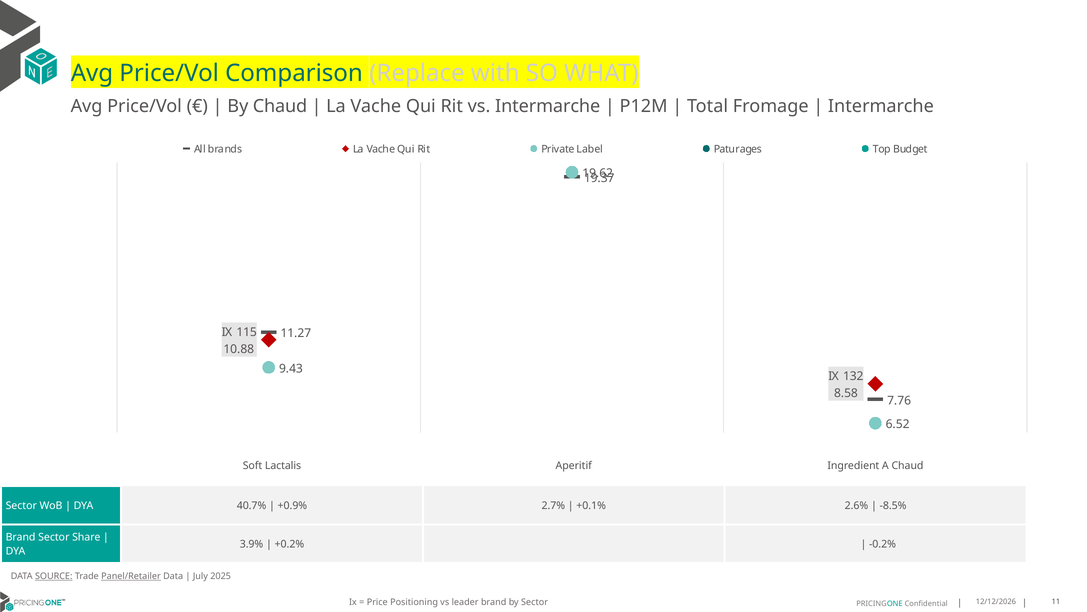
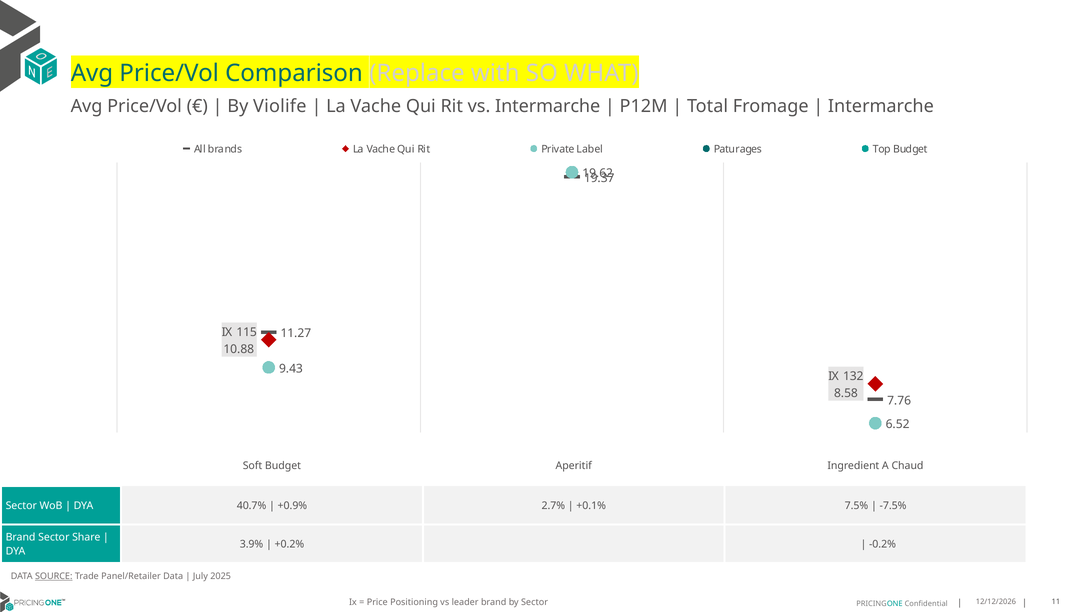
By Chaud: Chaud -> Violife (280, 106)
Soft Lactalis: Lactalis -> Budget (283, 465)
2.6%: 2.6% -> 7.5% (857, 505)
-8.5%: -8.5% -> -7.5% (893, 505)
Panel/Retailer underline: present -> none (131, 576)
